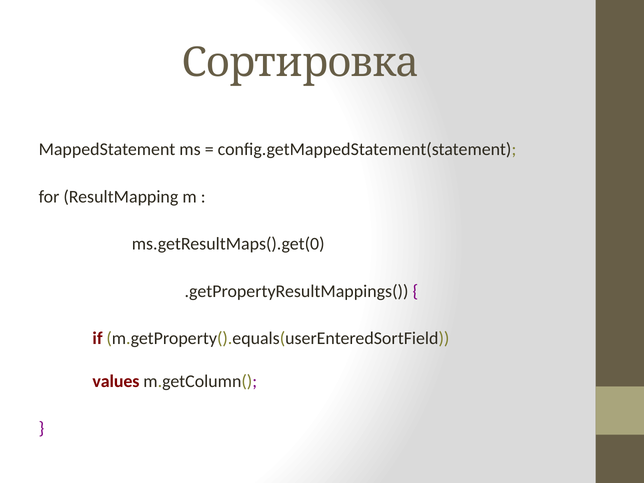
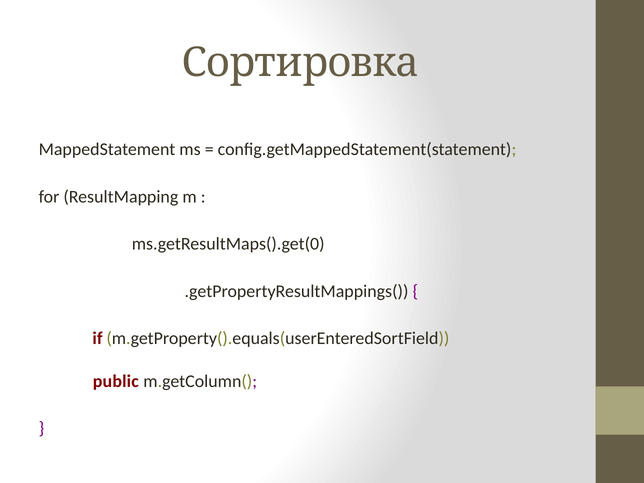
values: values -> public (116, 381)
